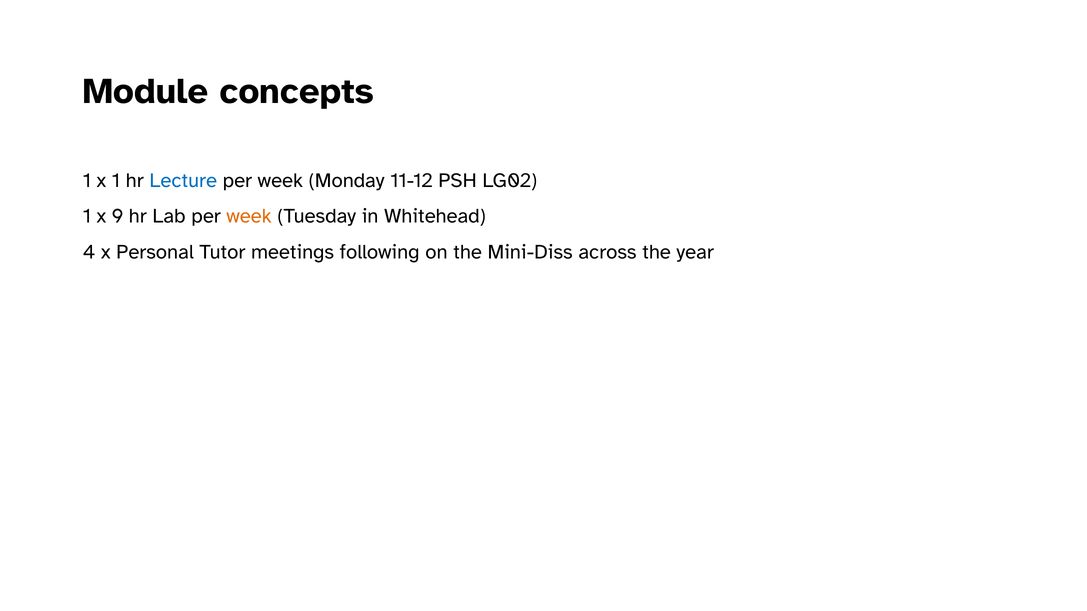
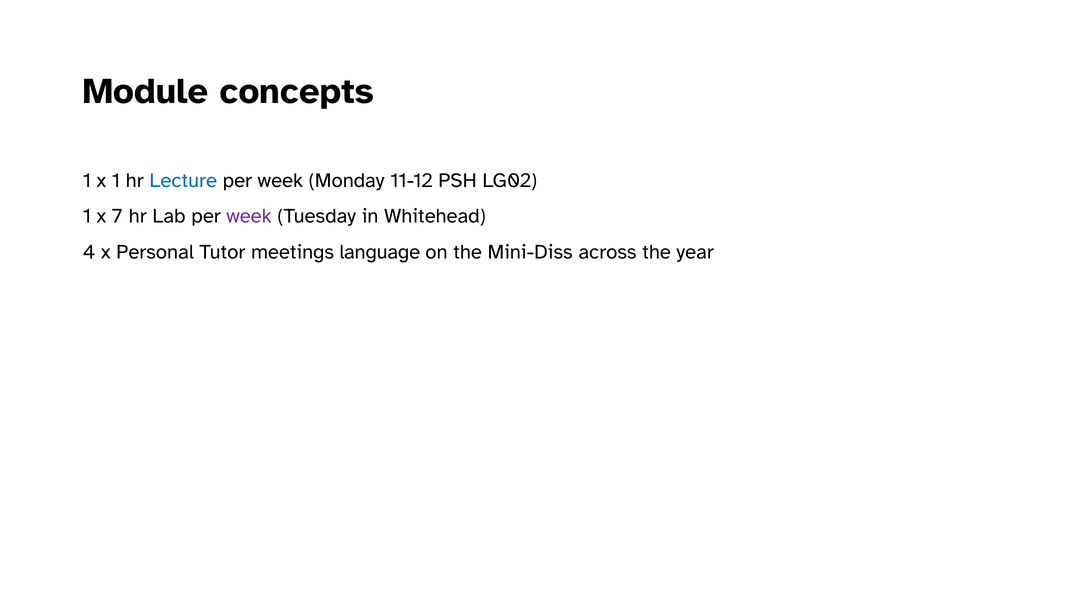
9: 9 -> 7 (117, 216)
week colour: orange -> purple (249, 216)
following: following -> language (380, 252)
